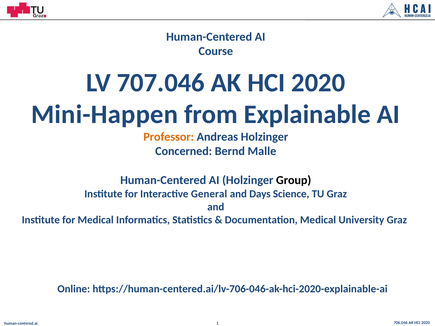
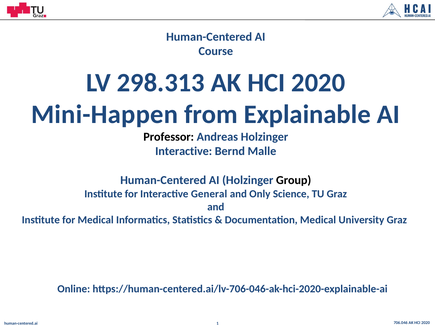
707.046: 707.046 -> 298.313 (161, 83)
Professor colour: orange -> black (169, 137)
Concerned: Concerned -> Interactive (184, 151)
Days: Days -> Only (260, 194)
